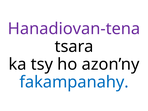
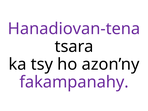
fakampanahy colour: blue -> purple (74, 82)
